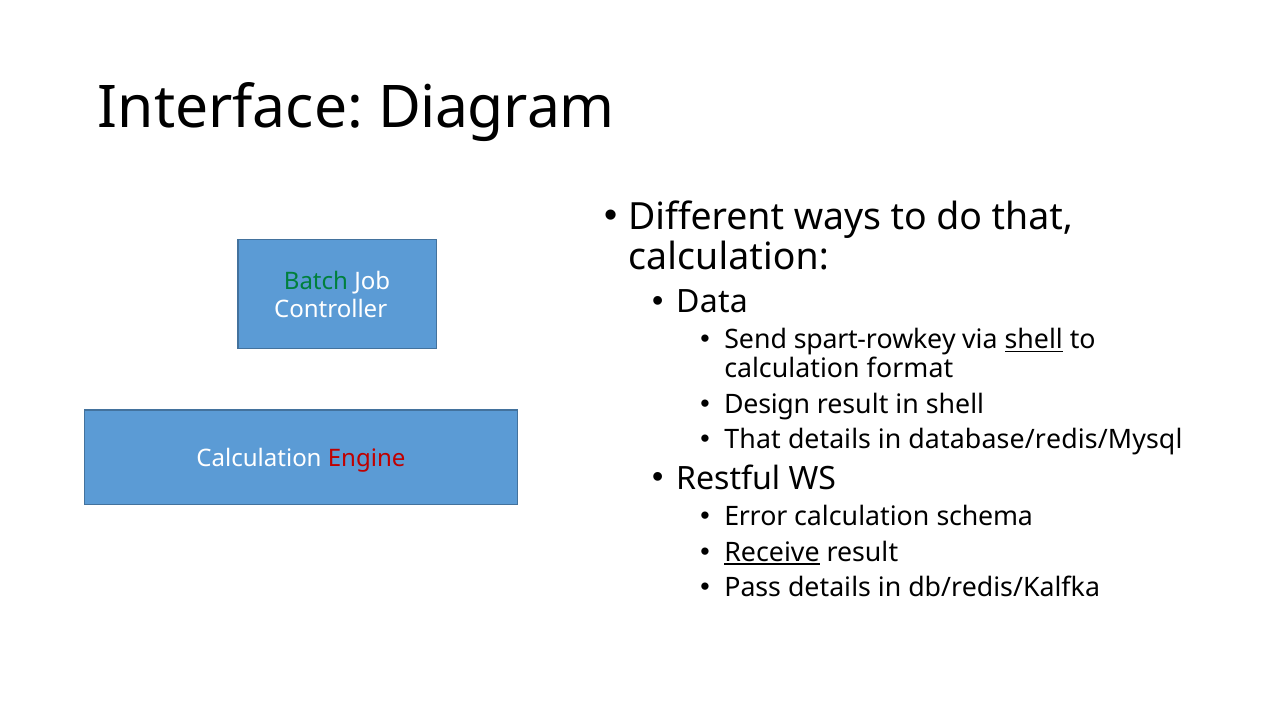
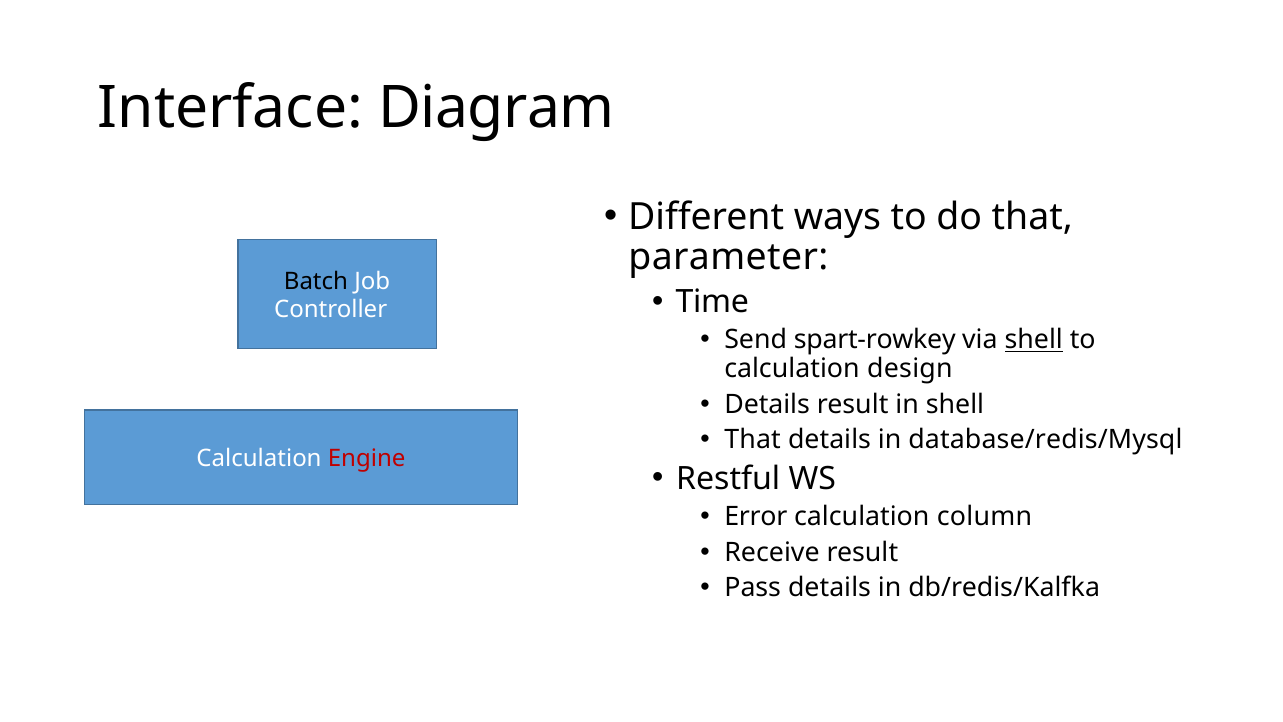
calculation: calculation -> parameter (728, 257)
Batch colour: green -> black (316, 281)
Data: Data -> Time (712, 302)
format: format -> design (910, 369)
Design: Design -> Details (767, 404)
schema: schema -> column (984, 517)
Receive underline: present -> none (772, 552)
